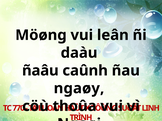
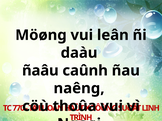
ngaøy: ngaøy -> naêng (79, 89)
